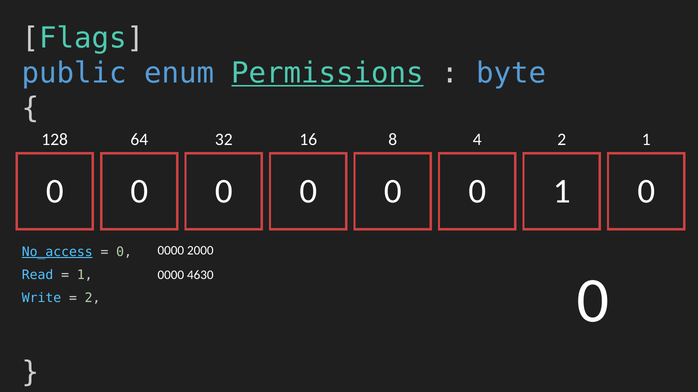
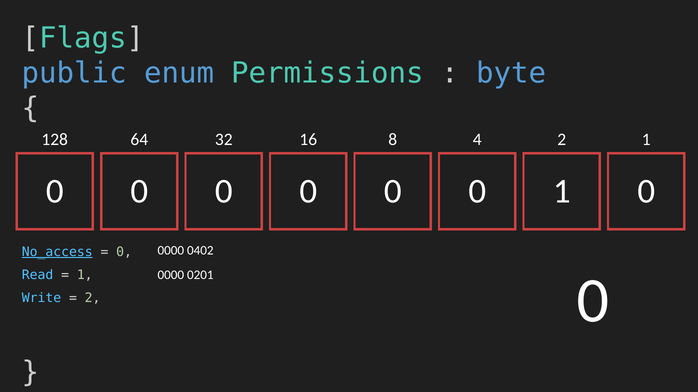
Permissions underline: present -> none (328, 73)
2000: 2000 -> 0402 (200, 251)
4630: 4630 -> 0201 (200, 275)
